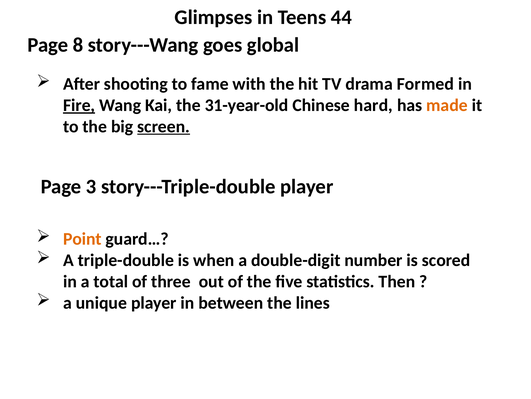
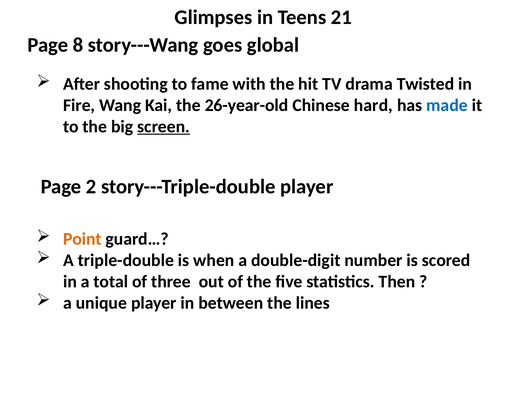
44: 44 -> 21 (341, 17)
Formed: Formed -> Twisted (426, 84)
Fire underline: present -> none (79, 105)
31-year-old: 31-year-old -> 26-year-old (247, 105)
made colour: orange -> blue (447, 105)
3: 3 -> 2 (91, 186)
